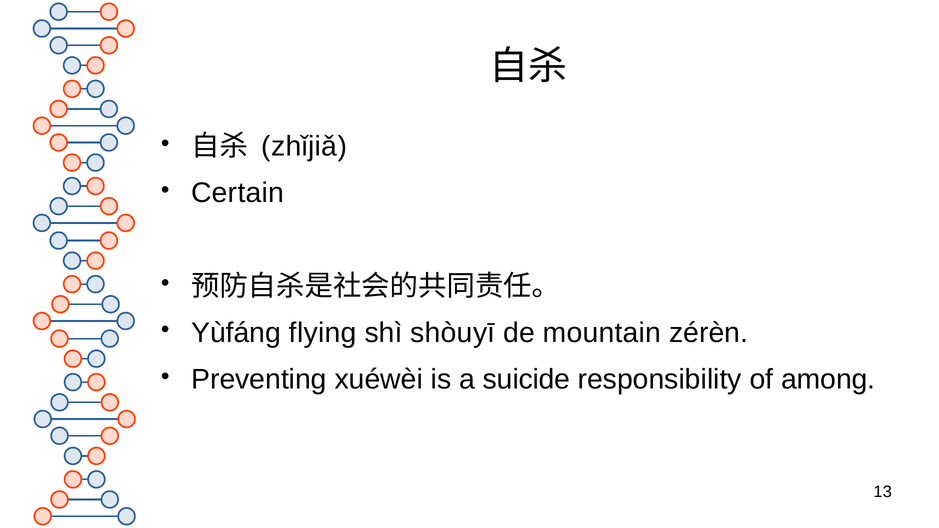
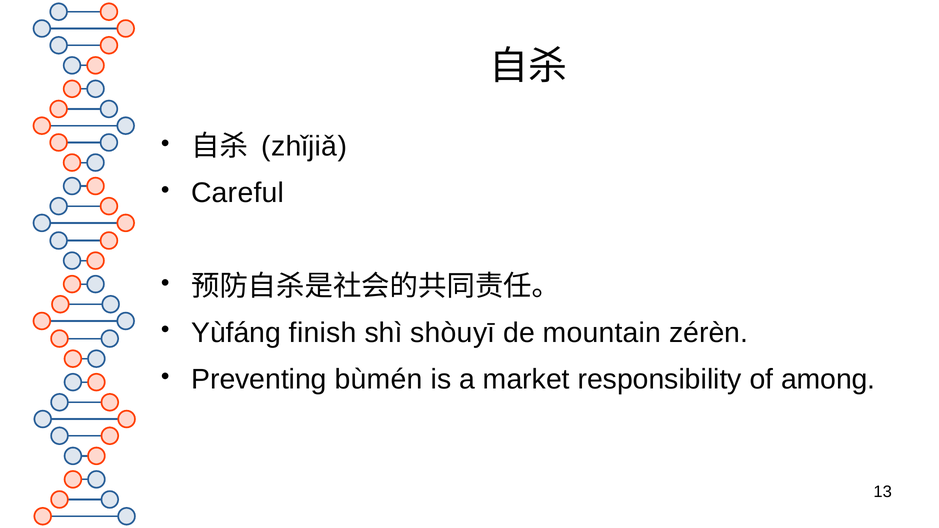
Certain: Certain -> Careful (238, 193)
flying: flying -> finish (323, 333)
xuéwèi: xuéwèi -> bùmén (379, 380)
suicide: suicide -> market (526, 380)
